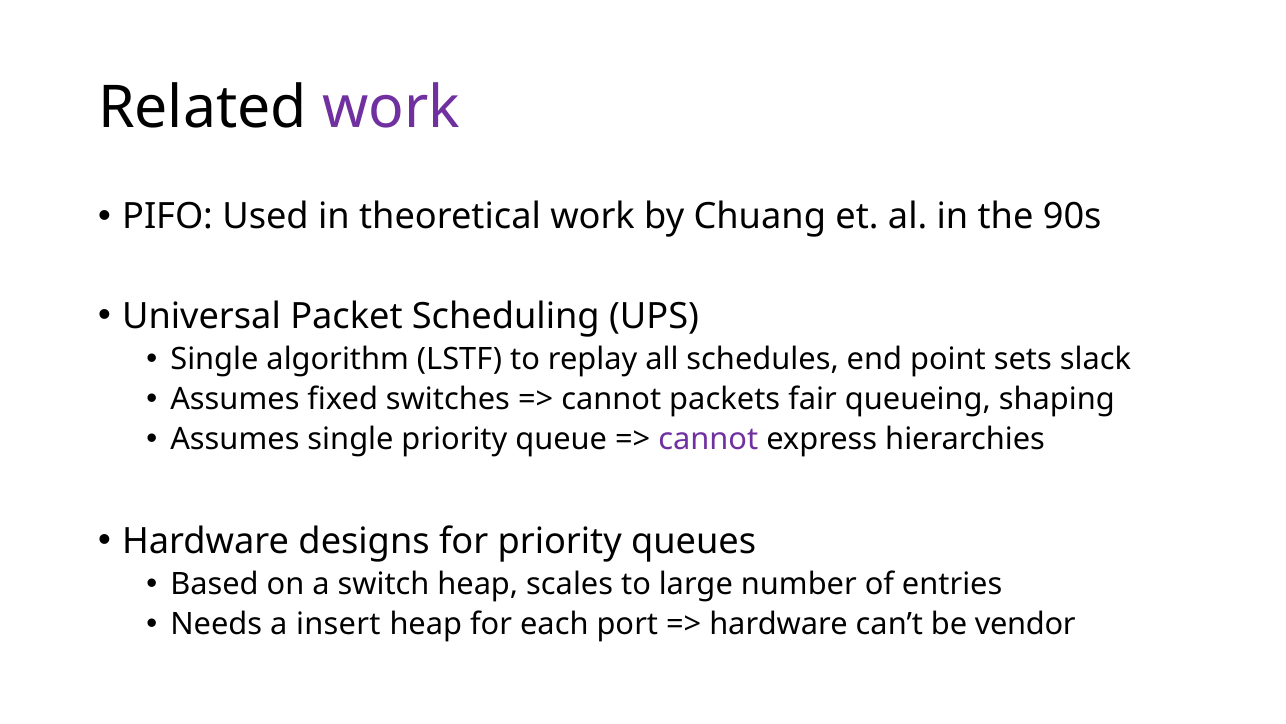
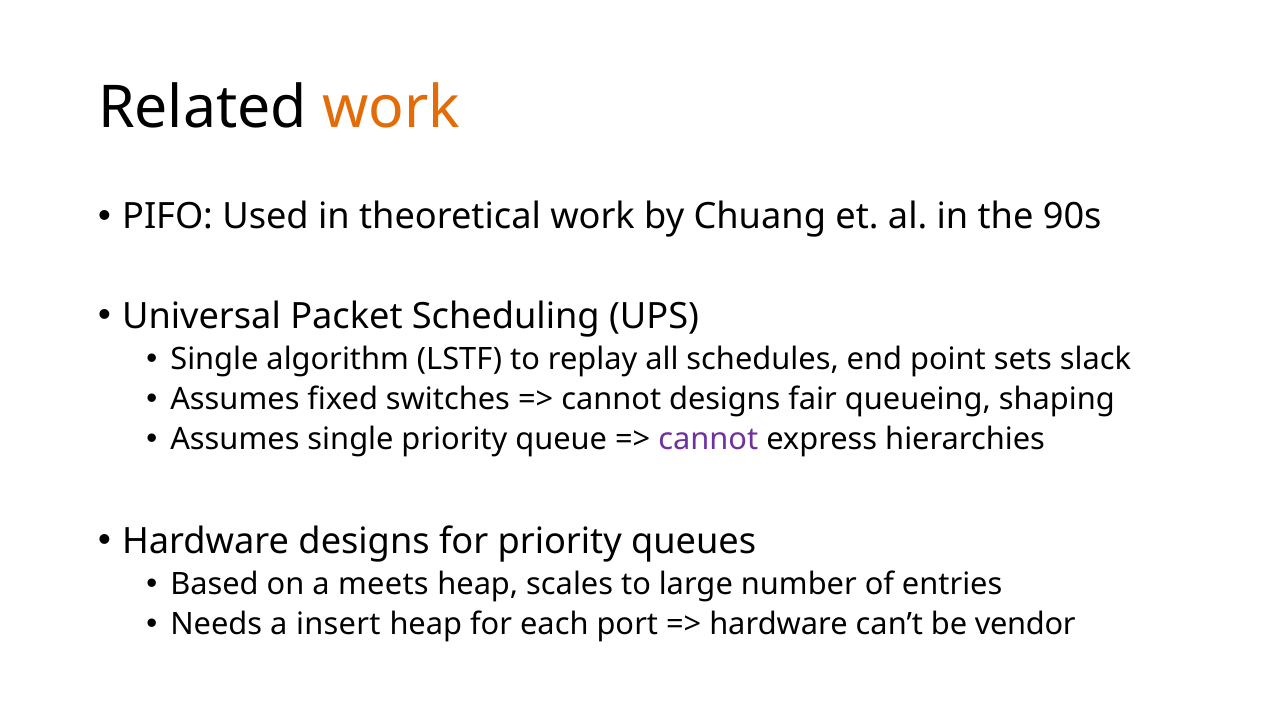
work colour: purple -> orange (391, 108)
cannot packets: packets -> designs (725, 399)
switch: switch -> meets (383, 584)
